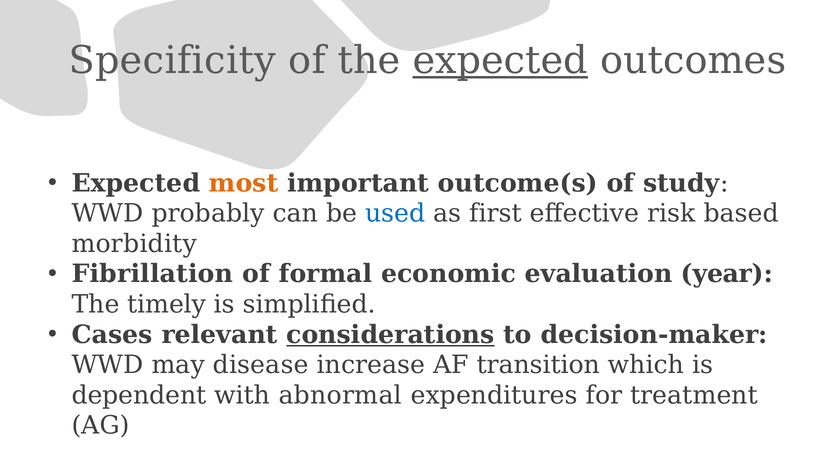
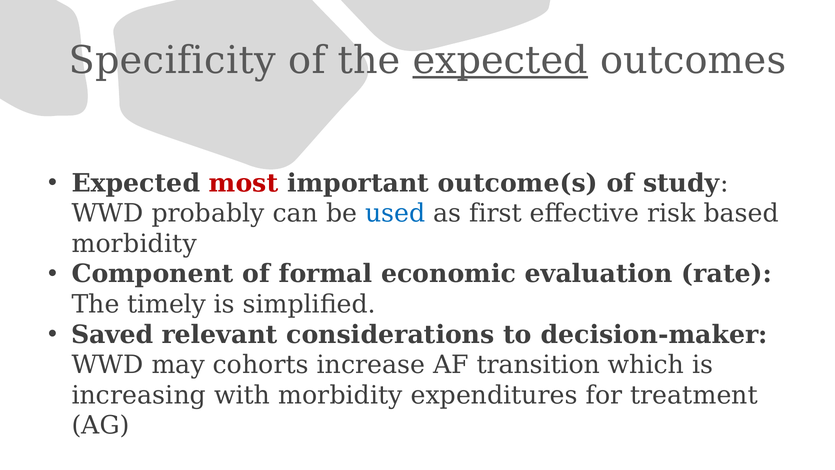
most colour: orange -> red (244, 183)
Fibrillation: Fibrillation -> Component (153, 274)
year: year -> rate (727, 274)
Cases: Cases -> Saved (112, 335)
considerations underline: present -> none (390, 335)
disease: disease -> cohorts (261, 365)
dependent: dependent -> increasing (139, 395)
with abnormal: abnormal -> morbidity (340, 395)
